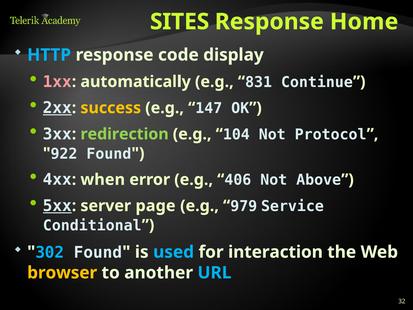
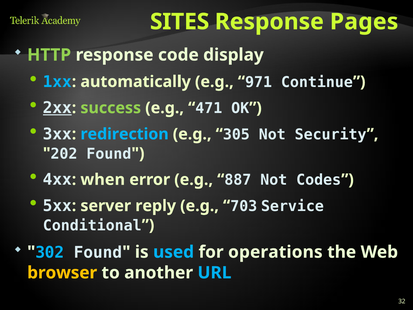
Home: Home -> Pages (364, 22)
HTTP colour: light blue -> light green (49, 55)
1xx colour: pink -> light blue (57, 82)
831: 831 -> 971 (259, 82)
success colour: yellow -> light green (111, 108)
147: 147 -> 471 (209, 108)
redirection colour: light green -> light blue (125, 134)
104: 104 -> 305 (236, 134)
Protocol: Protocol -> Security (331, 134)
922: 922 -> 202 (64, 154)
406: 406 -> 887 (238, 180)
Above: Above -> Codes (319, 180)
5xx underline: present -> none (57, 206)
page: page -> reply (156, 206)
979: 979 -> 703 (244, 206)
interaction: interaction -> operations (275, 252)
